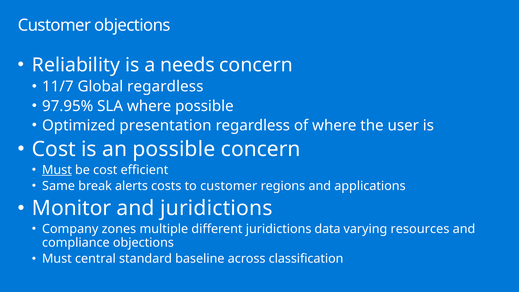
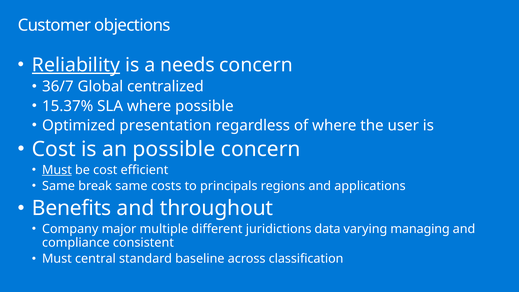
Reliability underline: none -> present (76, 65)
11/7: 11/7 -> 36/7 (58, 87)
Global regardless: regardless -> centralized (165, 87)
97.95%: 97.95% -> 15.37% (68, 106)
break alerts: alerts -> same (131, 186)
to customer: customer -> principals (229, 186)
Monitor: Monitor -> Benefits (72, 208)
and juridictions: juridictions -> throughout (217, 208)
zones: zones -> major (119, 229)
resources: resources -> managing (420, 229)
compliance objections: objections -> consistent (143, 243)
